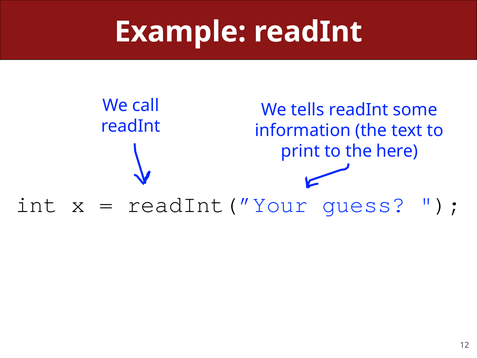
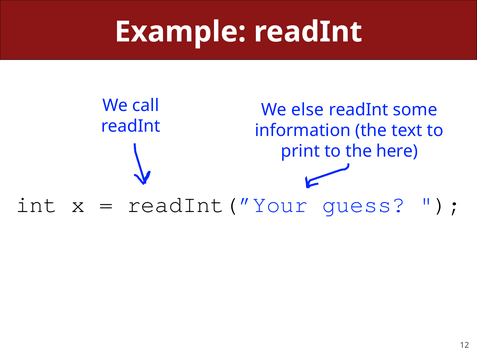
tells: tells -> else (308, 110)
